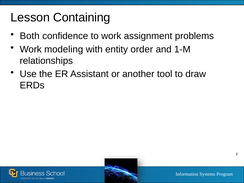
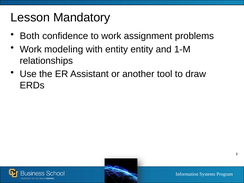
Containing: Containing -> Mandatory (82, 18)
entity order: order -> entity (142, 49)
